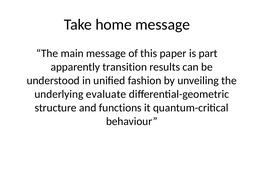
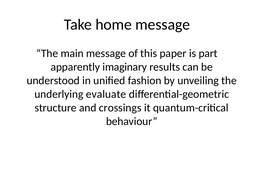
transition: transition -> imaginary (125, 67)
functions: functions -> crossings (120, 107)
